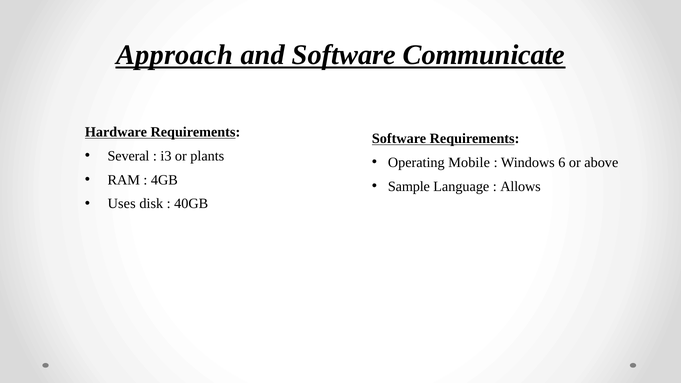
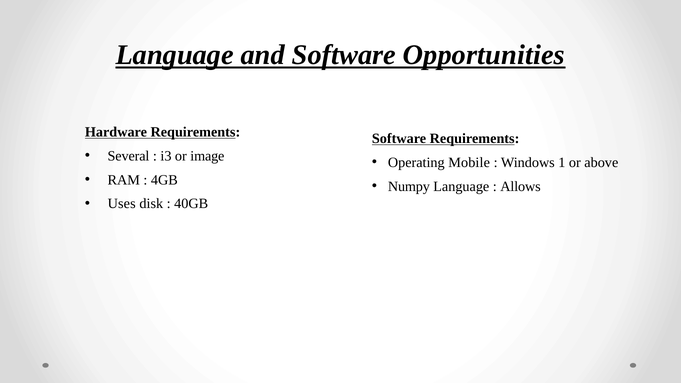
Approach: Approach -> Language (175, 55)
Communicate: Communicate -> Opportunities (484, 55)
plants: plants -> image (207, 156)
6: 6 -> 1 (562, 162)
Sample: Sample -> Numpy (409, 186)
